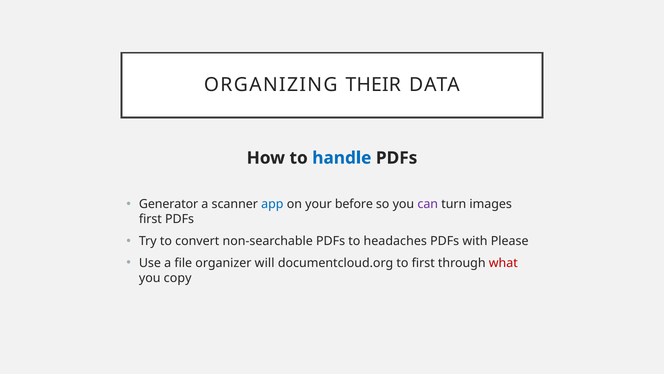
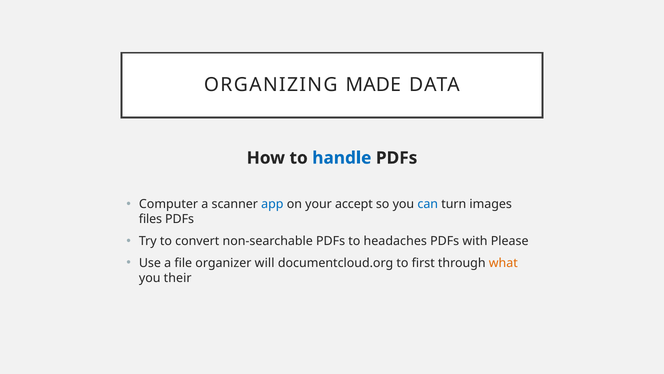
THEIR: THEIR -> MADE (373, 85)
Generator: Generator -> Computer (169, 204)
before: before -> accept (354, 204)
can colour: purple -> blue (428, 204)
first: first -> files (150, 219)
what colour: red -> orange (503, 263)
copy: copy -> their (178, 278)
